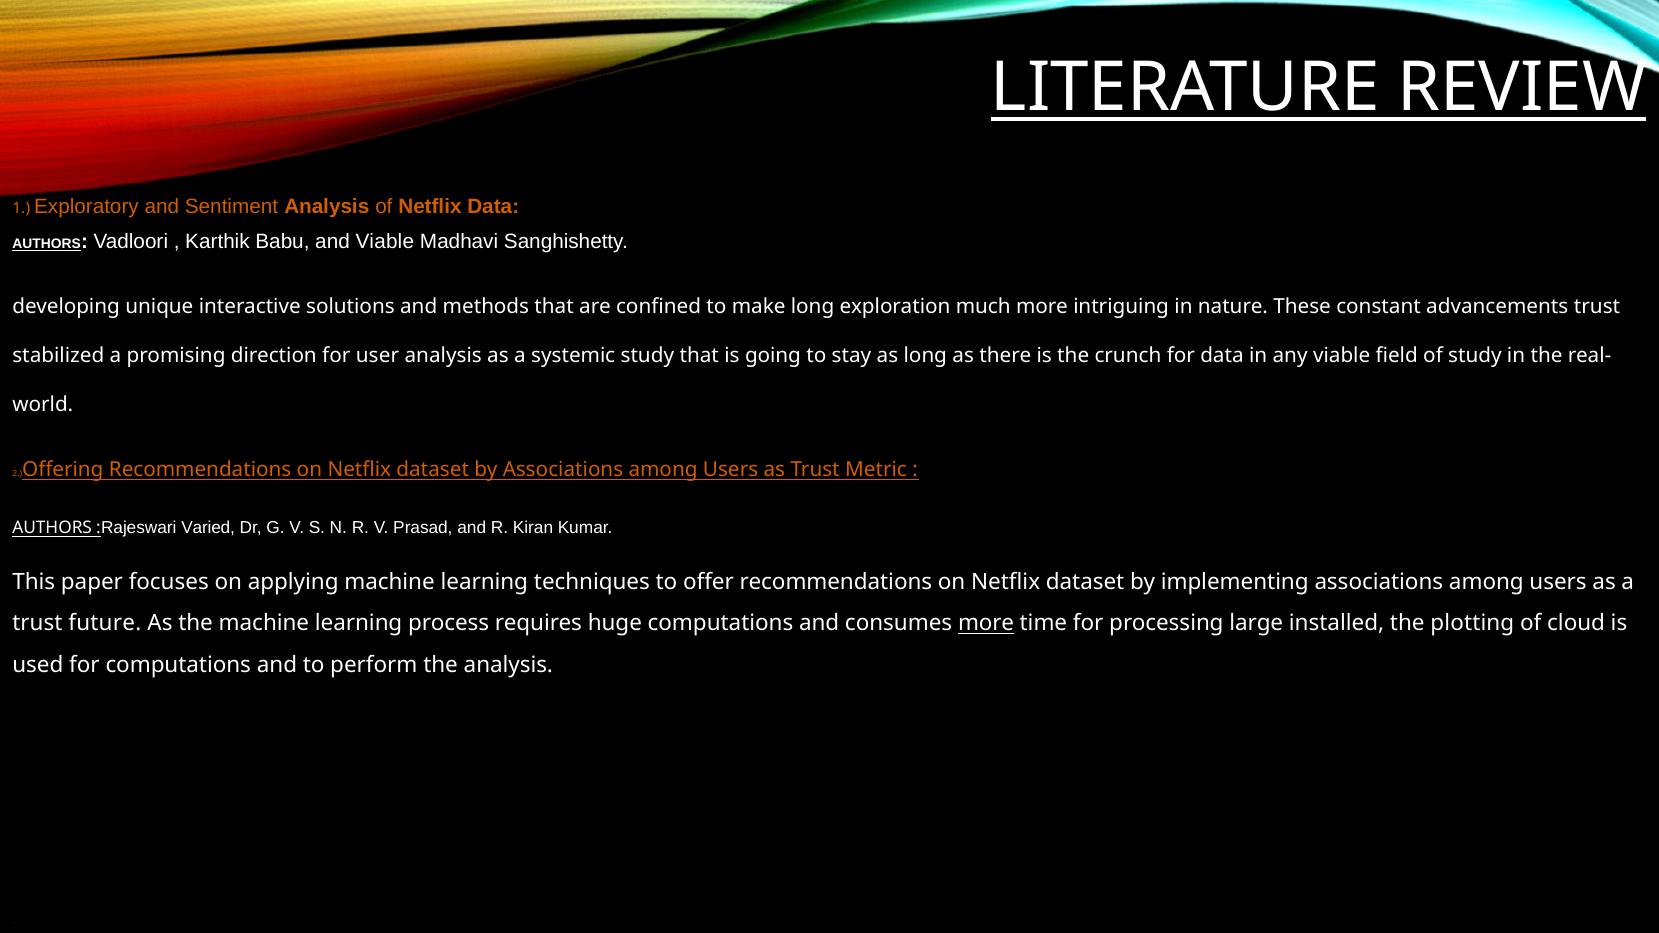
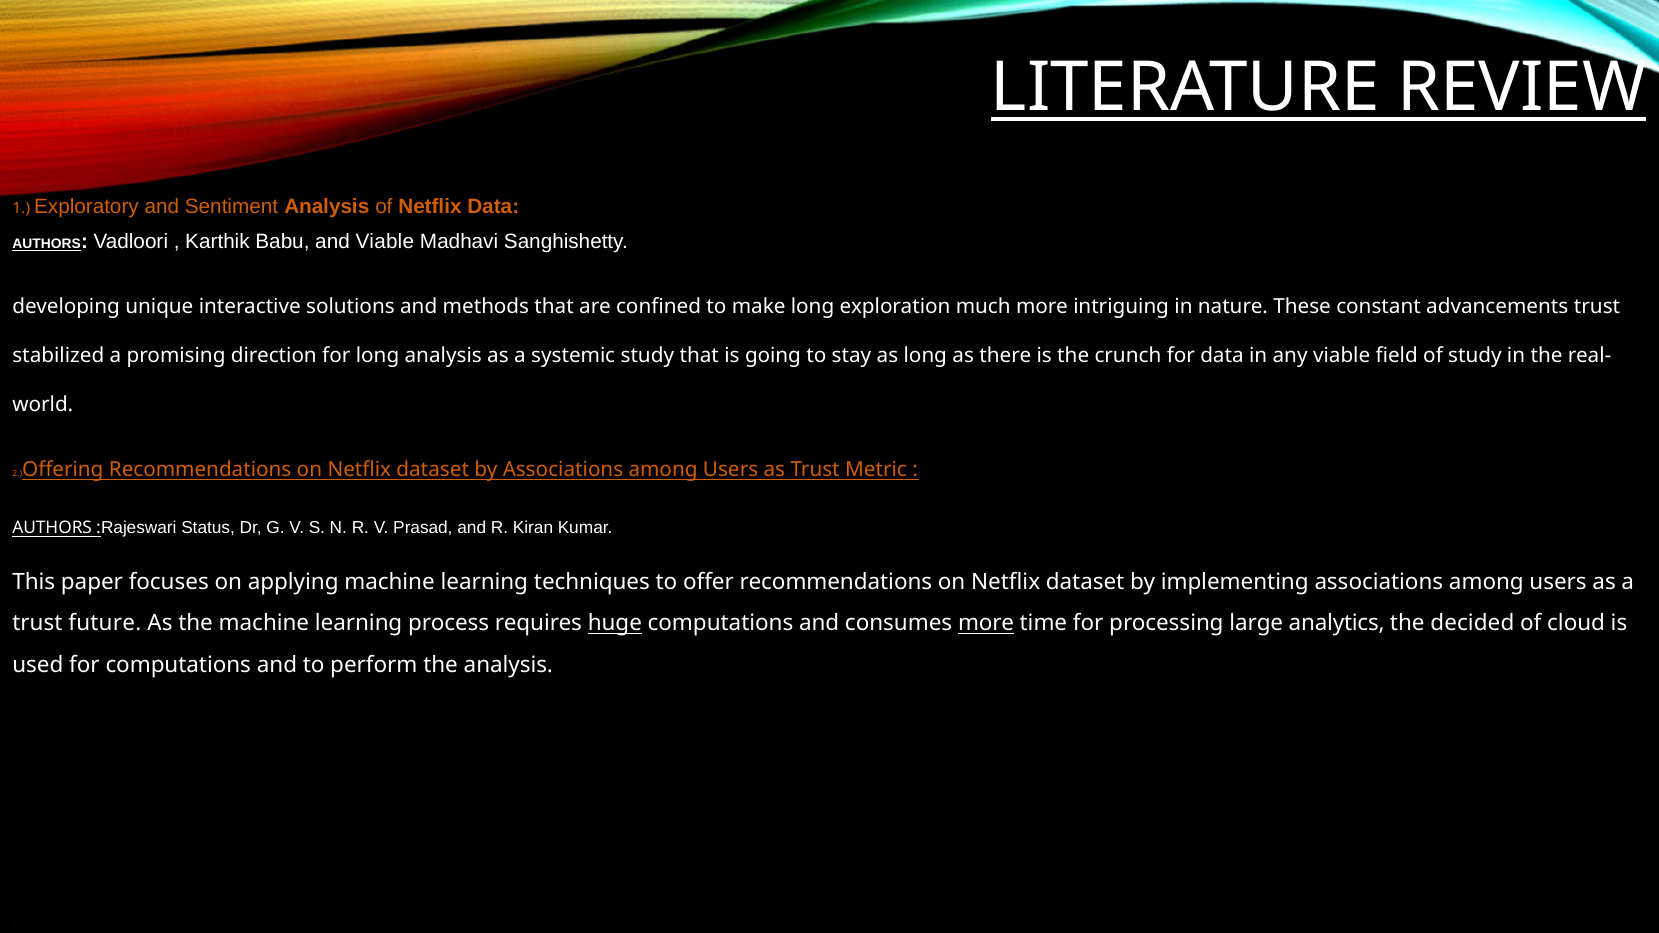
for user: user -> long (378, 356)
Varied: Varied -> Status (208, 528)
huge underline: none -> present (615, 624)
installed: installed -> analytics (1337, 624)
plotting: plotting -> decided (1472, 624)
